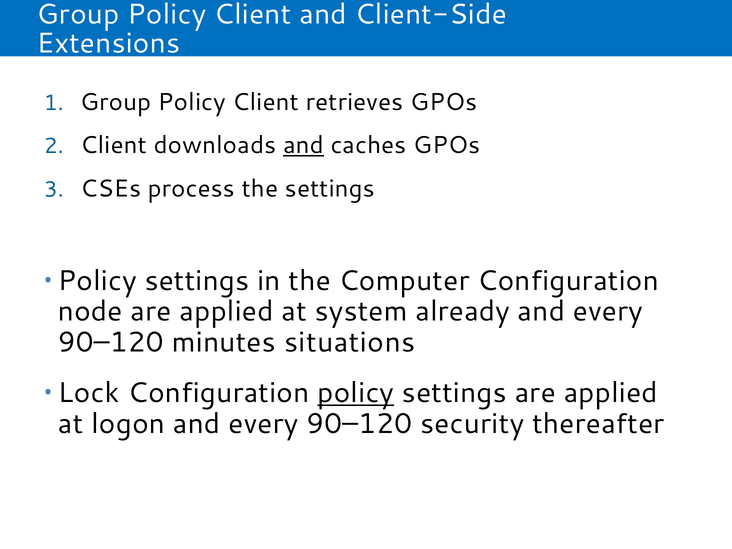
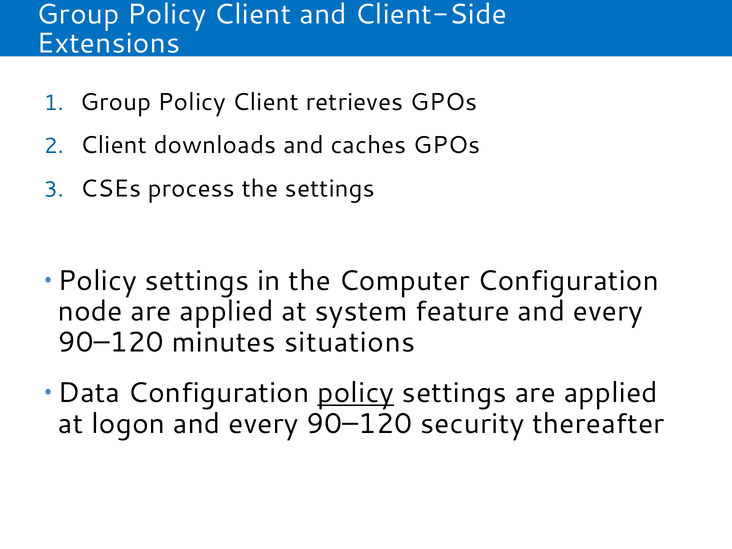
and underline: present -> none (303, 145)
already: already -> feature (463, 311)
Lock: Lock -> Data (89, 393)
